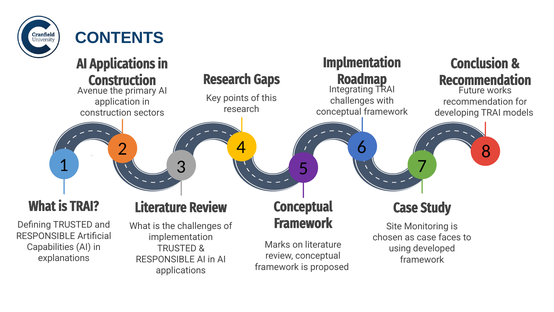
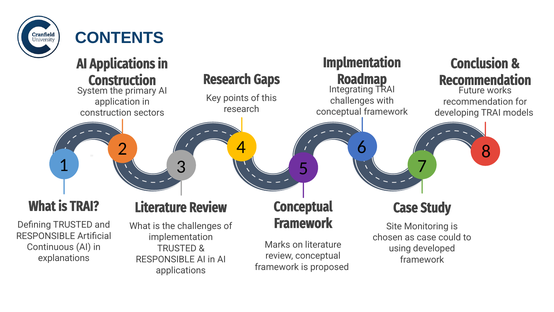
Avenue: Avenue -> System (92, 91)
faces: faces -> could (450, 237)
Capabilities: Capabilities -> Continuous (50, 247)
